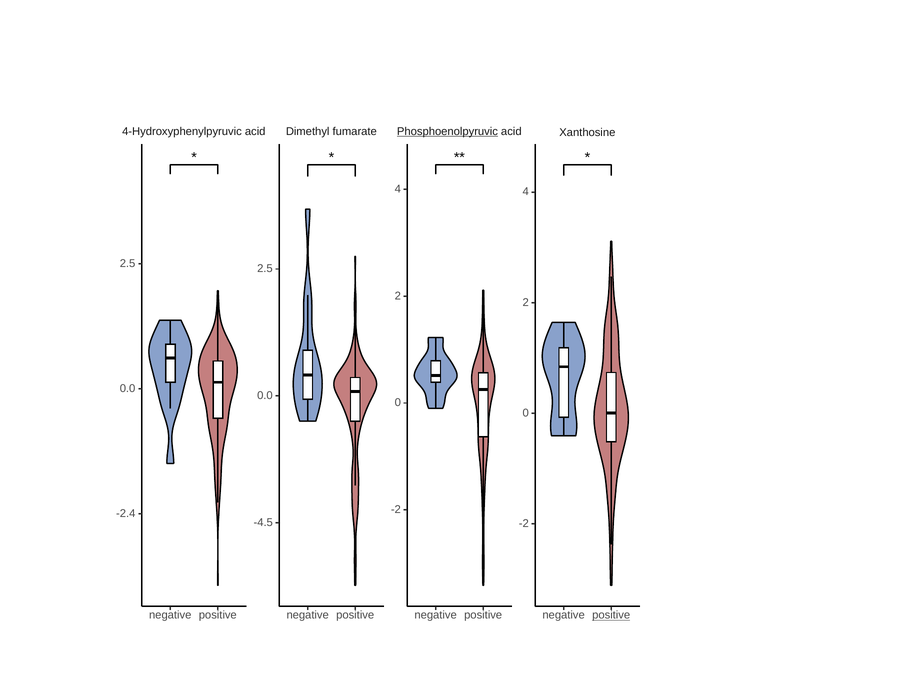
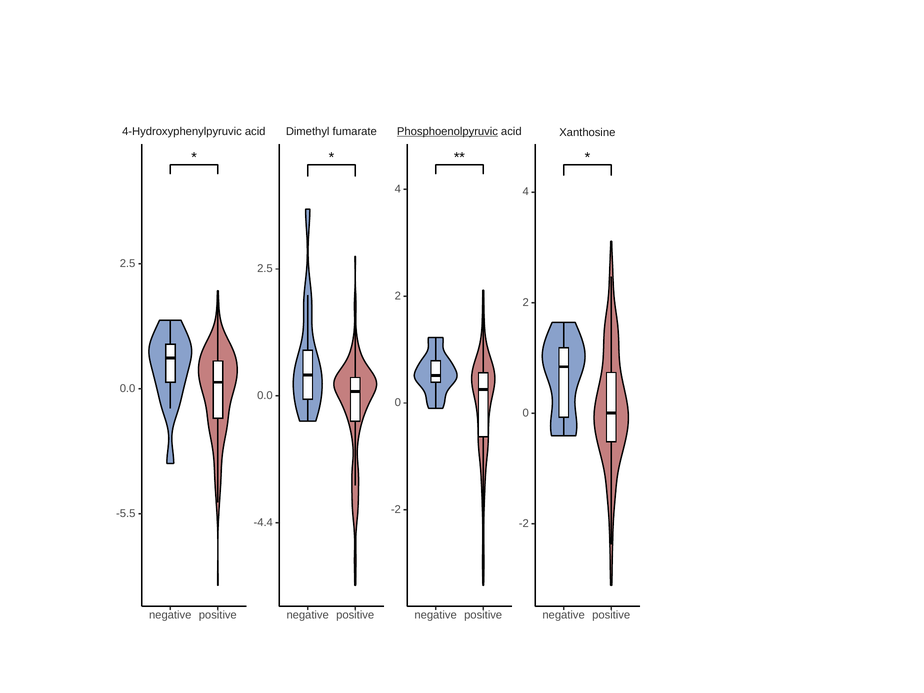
-2.4: -2.4 -> -5.5 (126, 513)
-4.5: -4.5 -> -4.4 (263, 522)
positive underline: present -> none (611, 615)
